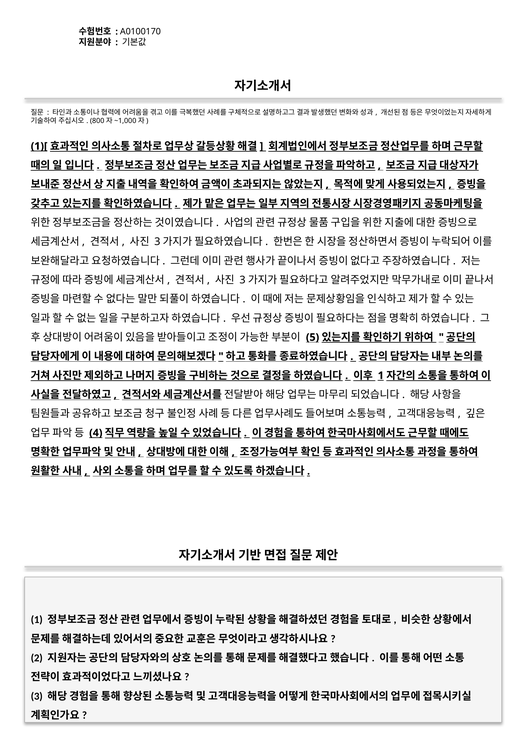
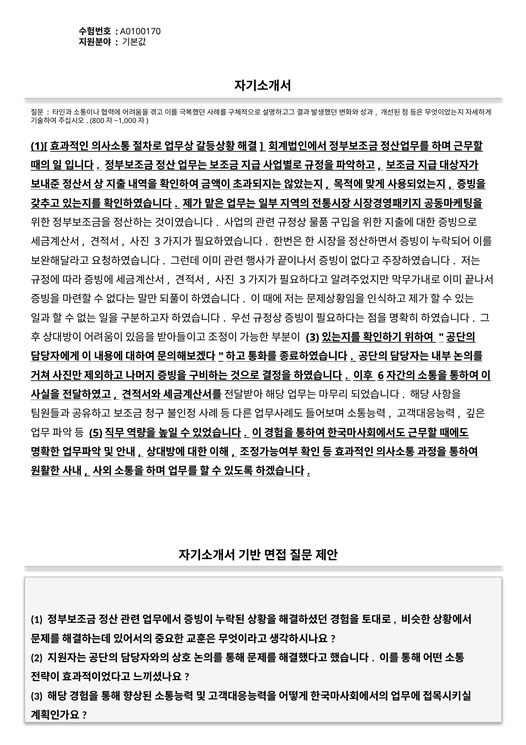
5: 5 -> 3 (313, 337)
1: 1 -> 6 (381, 375)
4: 4 -> 5 (96, 432)
